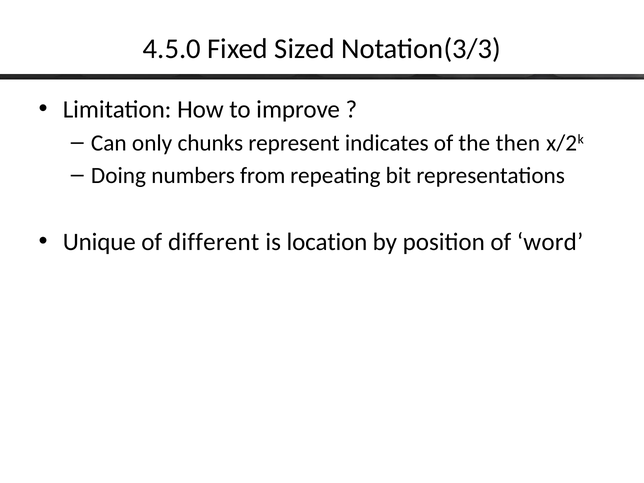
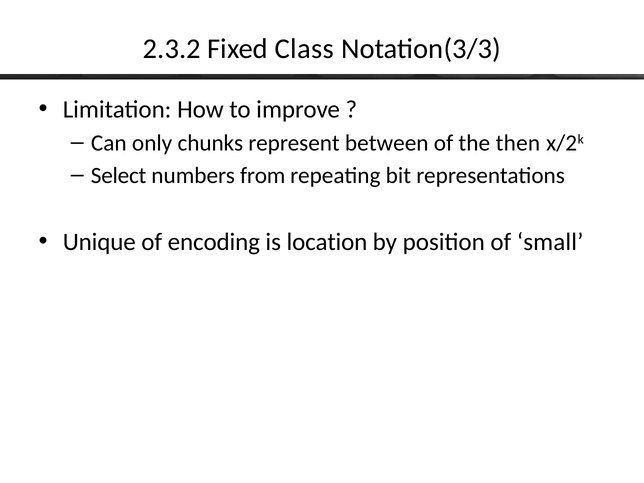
4.5.0: 4.5.0 -> 2.3.2 (172, 49)
Sized: Sized -> Class (304, 49)
indicates: indicates -> between (387, 143)
Doing: Doing -> Select (119, 175)
different: different -> encoding (214, 242)
word: word -> small (550, 242)
